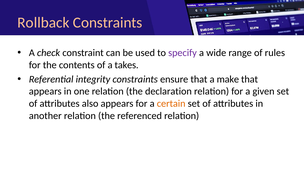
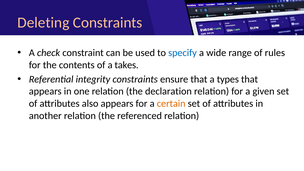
Rollback: Rollback -> Deleting (43, 23)
specify colour: purple -> blue (183, 53)
make: make -> types (228, 79)
